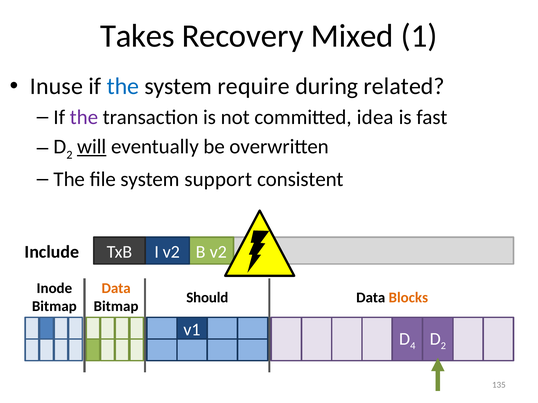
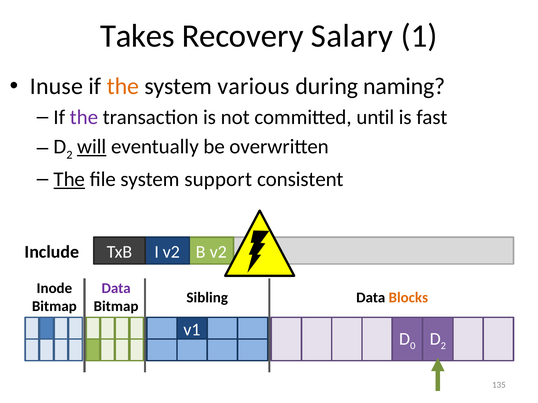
Mixed: Mixed -> Salary (352, 36)
the colour: blue -> orange (123, 87)
require: require -> various (254, 87)
related: related -> naming (404, 87)
idea: idea -> until (375, 117)
The underline: none -> present (69, 180)
Data colour: orange -> purple (116, 289)
Should: Should -> Sibling (207, 298)
4: 4 -> 0 (413, 346)
